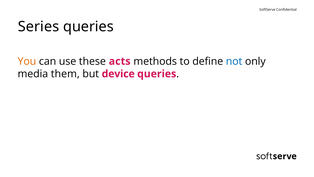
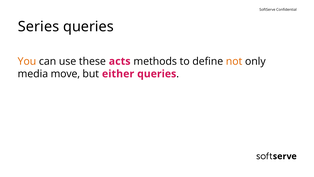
not colour: blue -> orange (234, 61)
them: them -> move (65, 74)
device: device -> either (118, 74)
